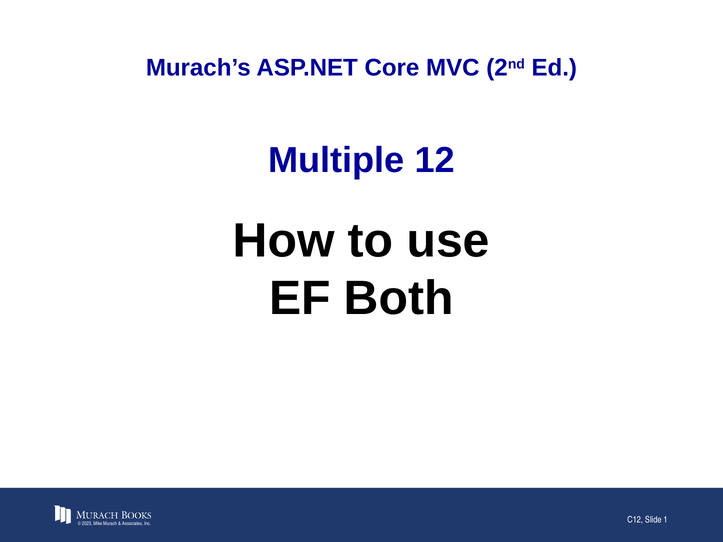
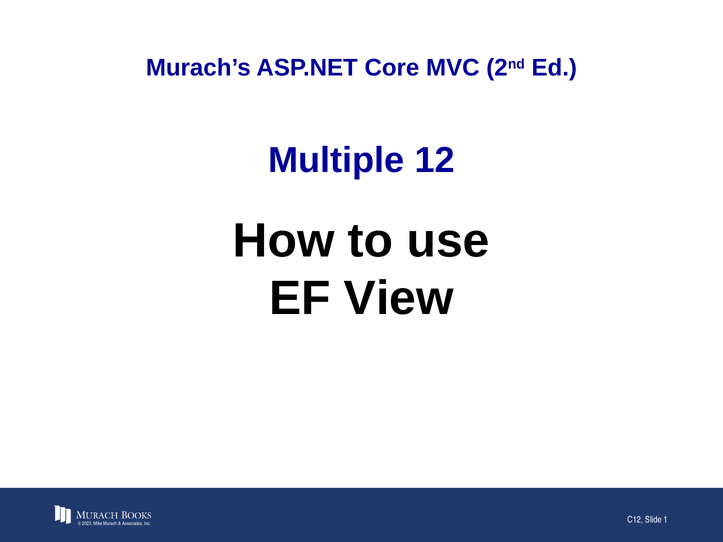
Both: Both -> View (399, 299)
